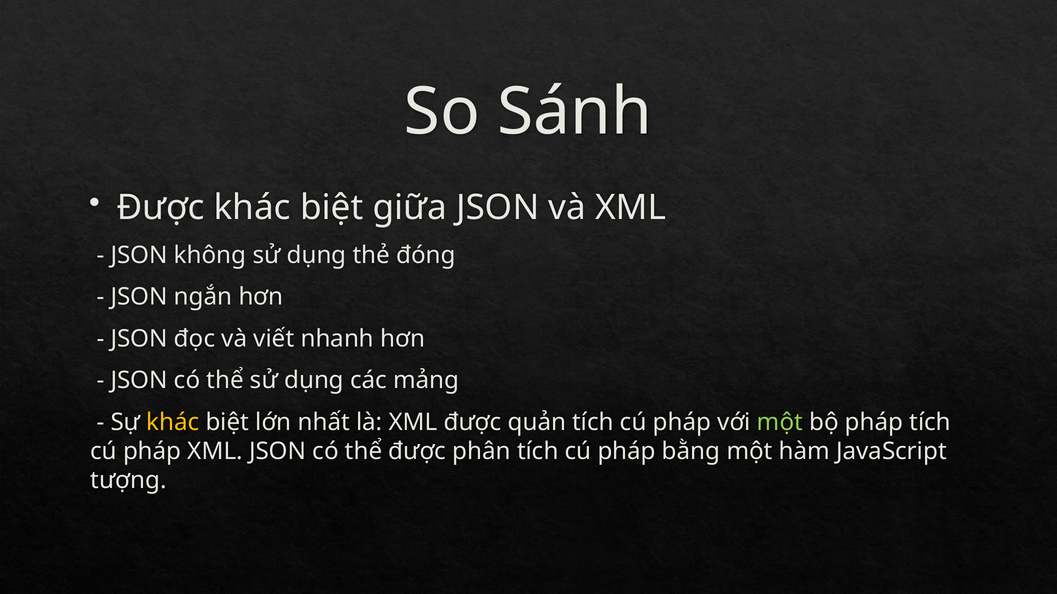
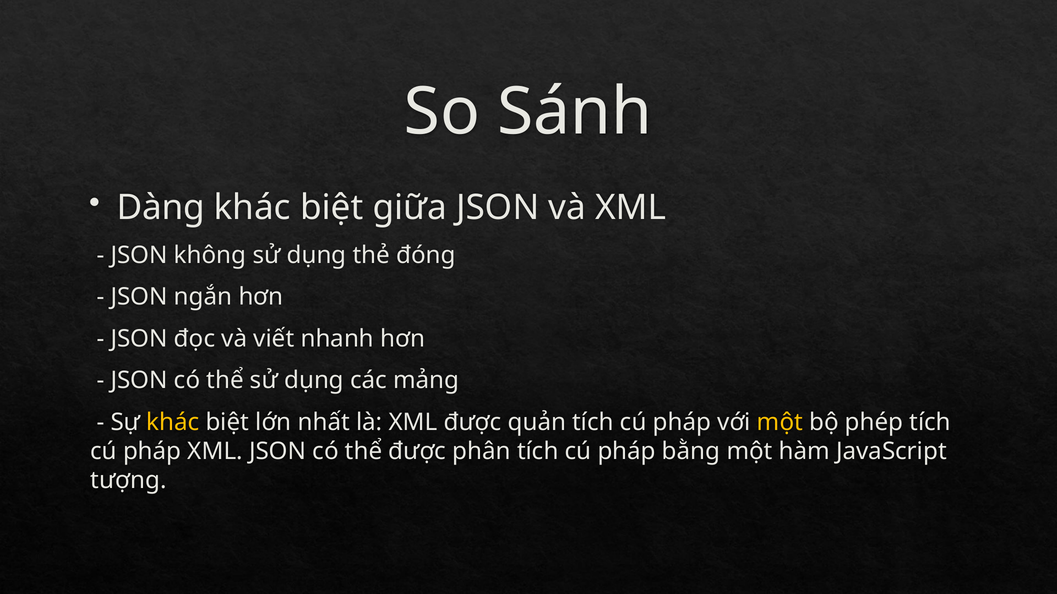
Được: Được -> Dàng (161, 208)
một colour: light green -> yellow (780, 423)
bộ pháp: pháp -> phép (874, 423)
